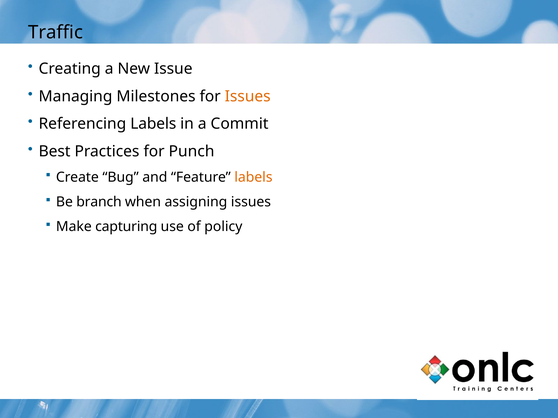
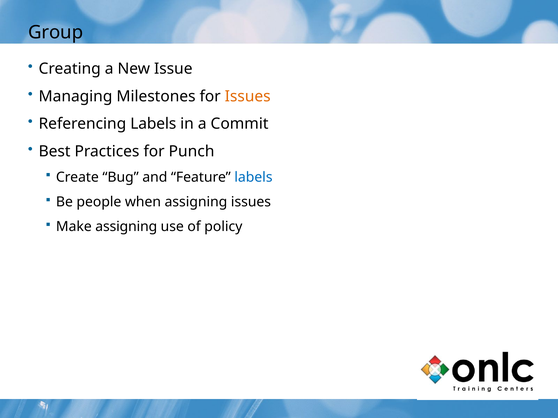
Traffic: Traffic -> Group (56, 32)
labels colour: orange -> blue (253, 177)
branch: branch -> people (99, 202)
Make capturing: capturing -> assigning (126, 227)
